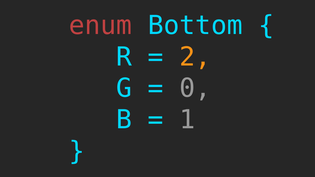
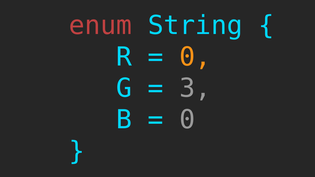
Bottom: Bottom -> String (195, 25)
2: 2 -> 0 (195, 57)
0: 0 -> 3 (195, 88)
1: 1 -> 0 (187, 120)
